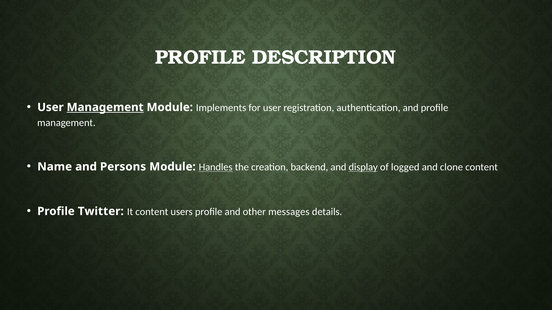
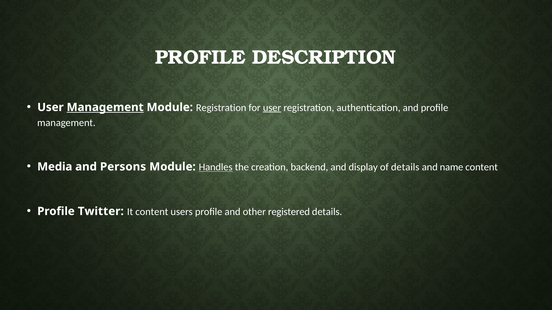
Module Implements: Implements -> Registration (221, 108)
user underline: none -> present (272, 108)
Name: Name -> Media (55, 167)
display underline: present -> none (363, 167)
of logged: logged -> details (405, 167)
clone: clone -> name (452, 167)
messages: messages -> registered (289, 212)
